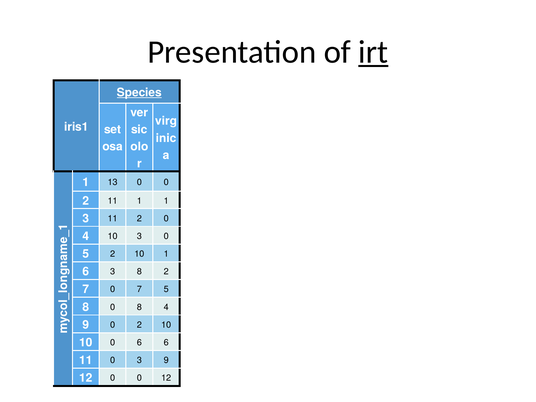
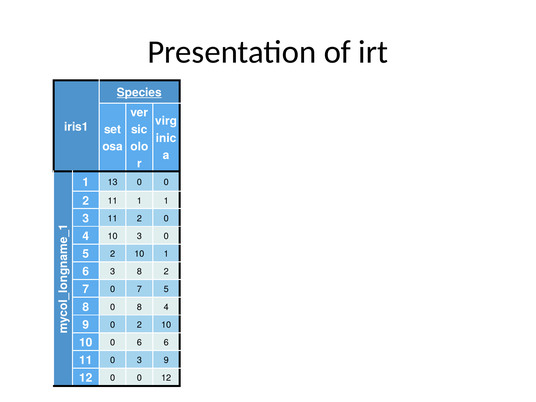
irt underline: present -> none (373, 52)
